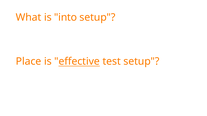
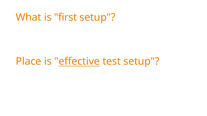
into: into -> first (66, 17)
